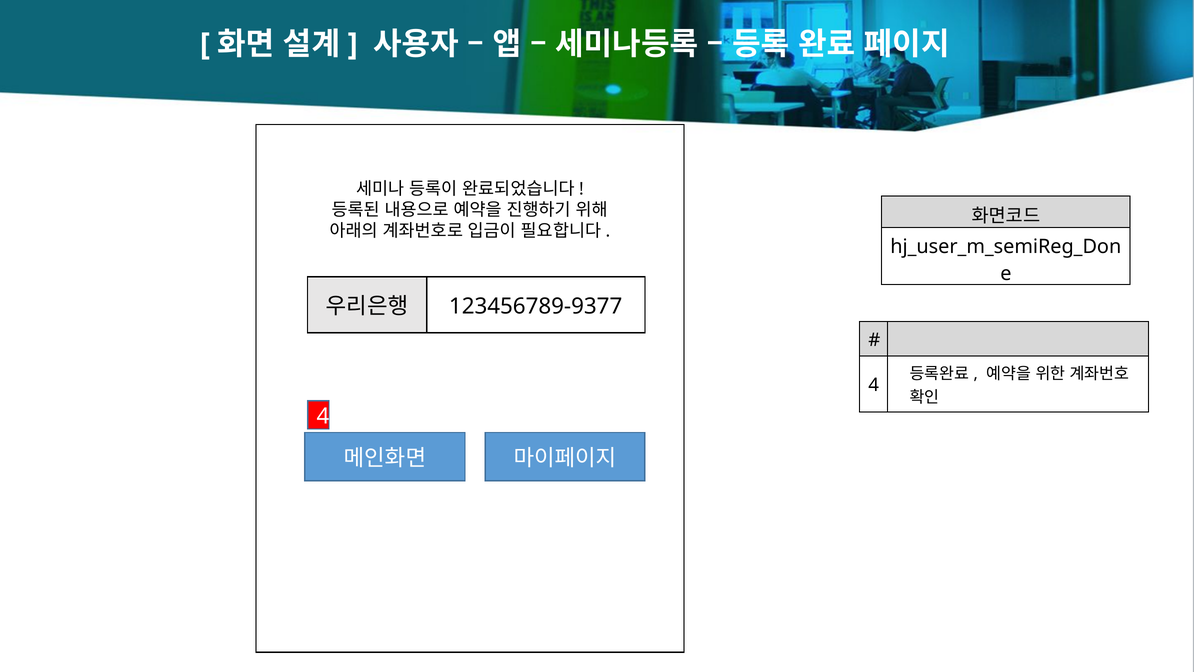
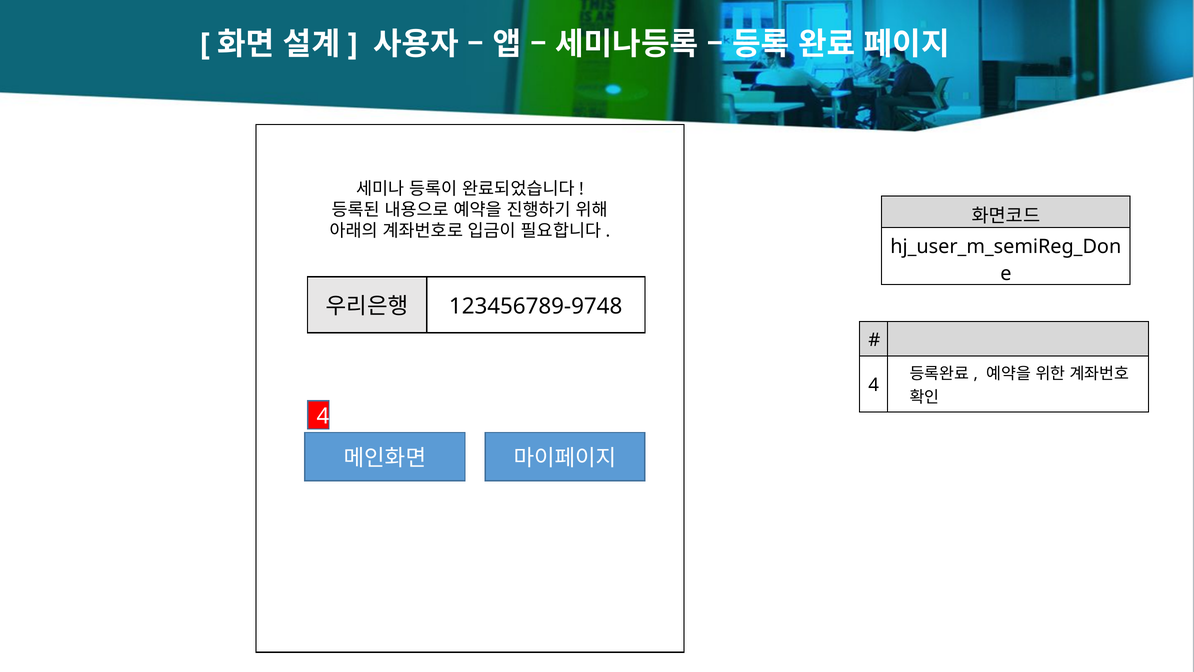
123456789-9377: 123456789-9377 -> 123456789-9748 (536, 306)
